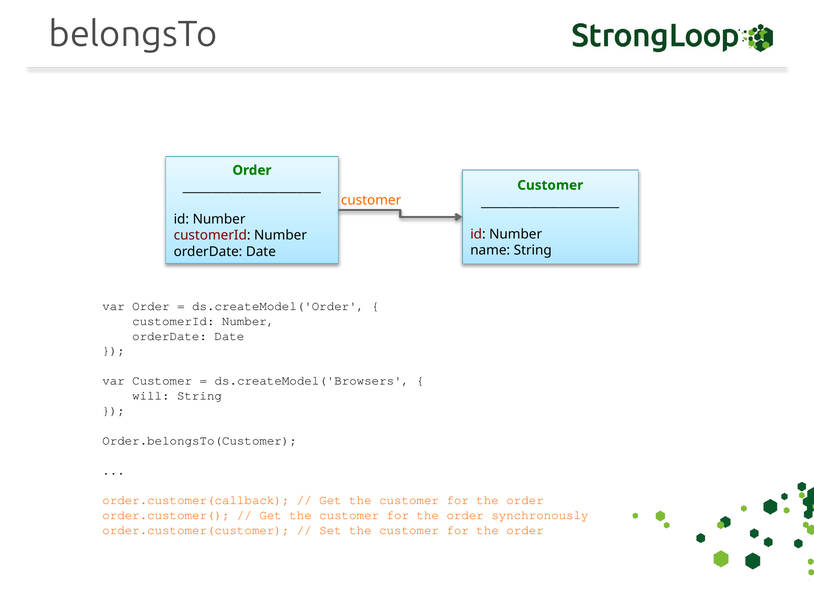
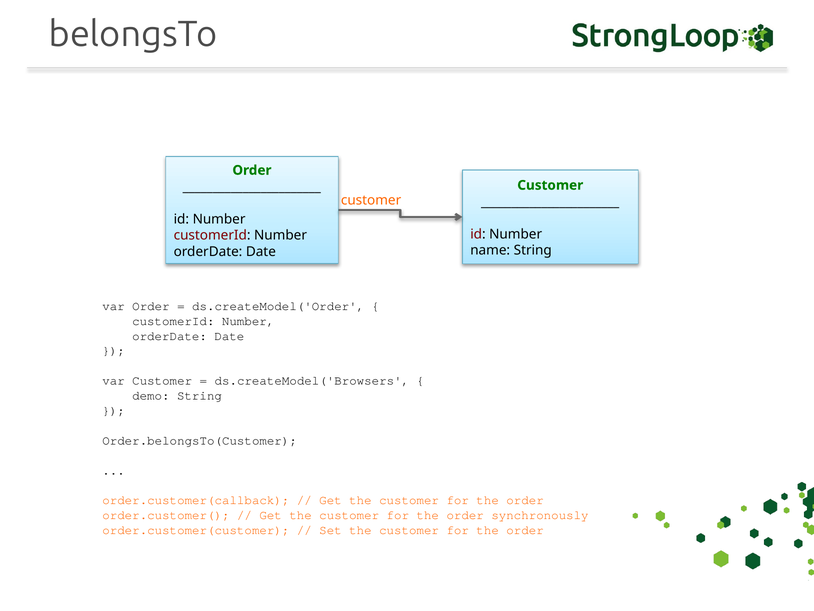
will: will -> demo (151, 395)
